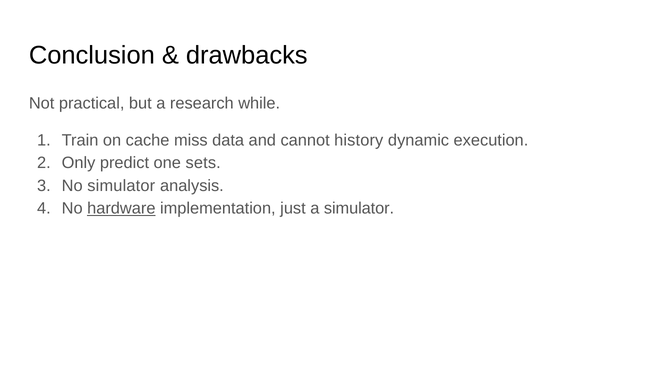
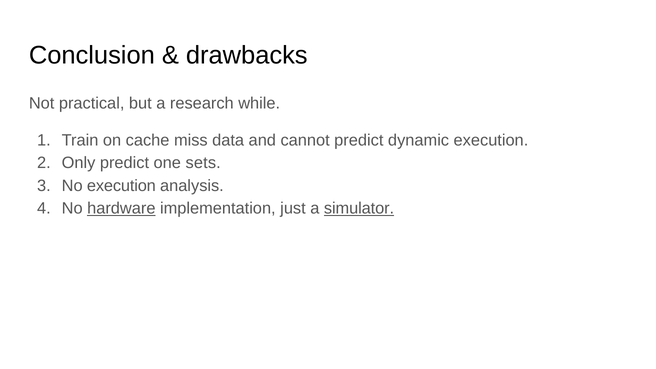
cannot history: history -> predict (359, 140)
No simulator: simulator -> execution (121, 186)
simulator underline: none -> present (359, 208)
